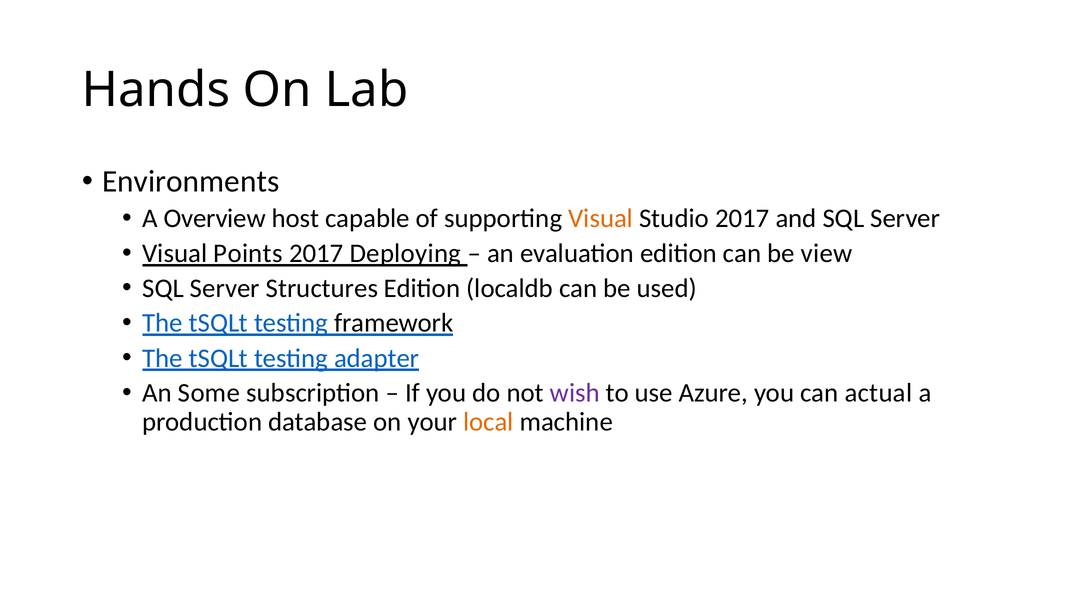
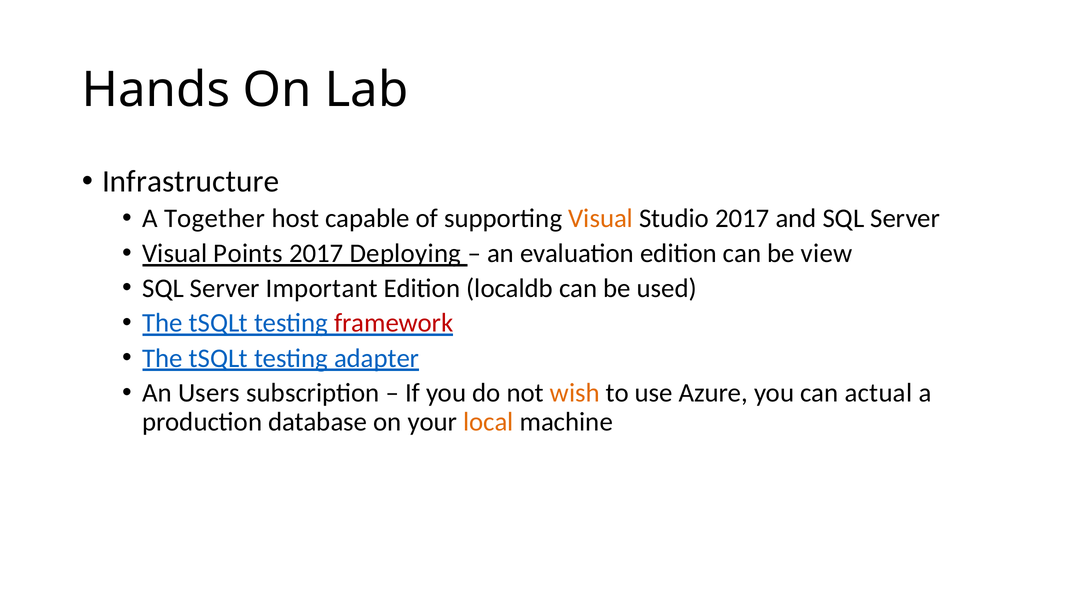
Environments: Environments -> Infrastructure (191, 182)
Overview: Overview -> Together (214, 219)
Structures: Structures -> Important (322, 288)
framework colour: black -> red (394, 323)
Some: Some -> Users (209, 393)
wish colour: purple -> orange (575, 393)
